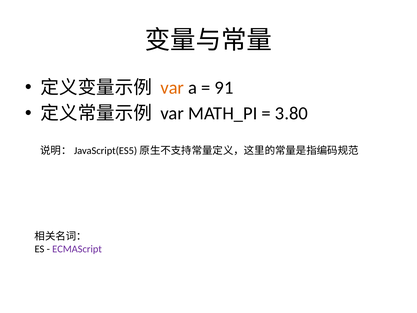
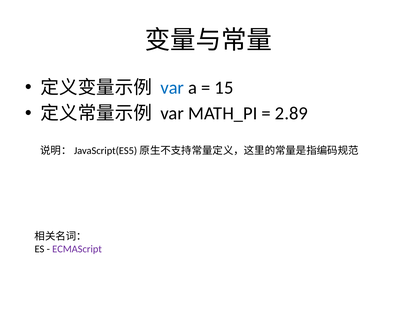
var colour: orange -> blue (172, 87)
91: 91 -> 15 (224, 87)
3.80: 3.80 -> 2.89 (291, 113)
